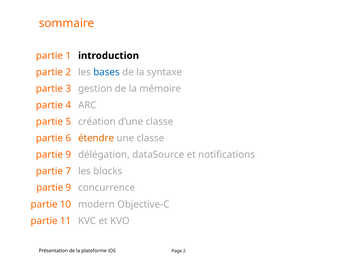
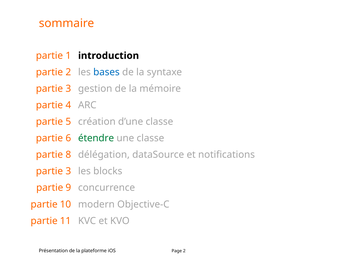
étendre colour: orange -> green (96, 138)
9: 9 -> 8 (68, 155)
7: 7 -> 3 (68, 171)
